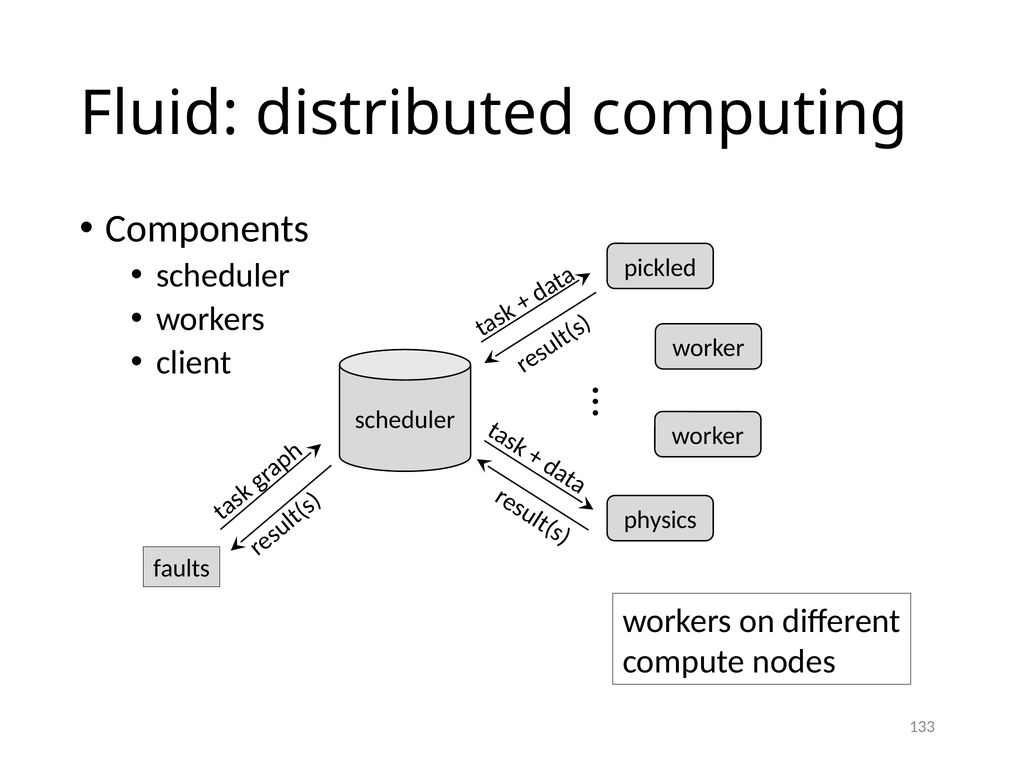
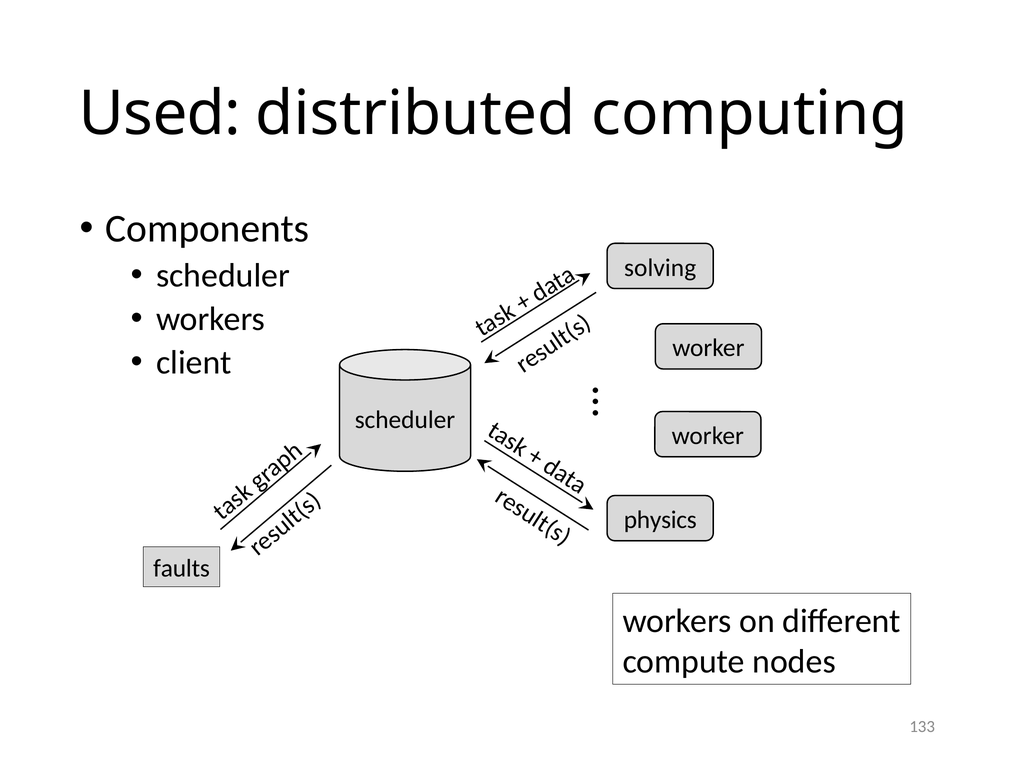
Fluid: Fluid -> Used (160, 114)
pickled: pickled -> solving (660, 268)
